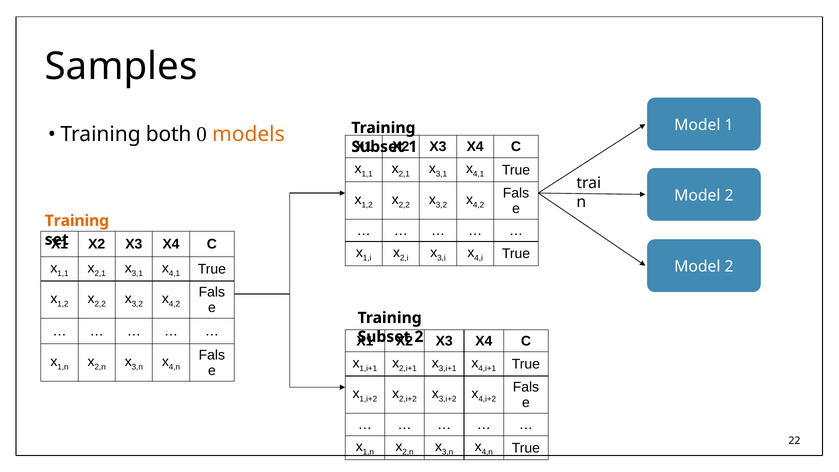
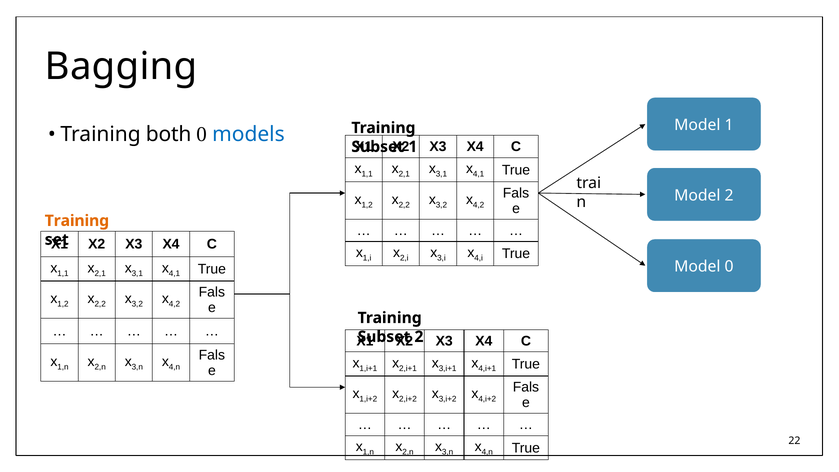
Samples: Samples -> Bagging (121, 67)
models colour: orange -> blue (248, 134)
2: 2 -> 0 (729, 267)
